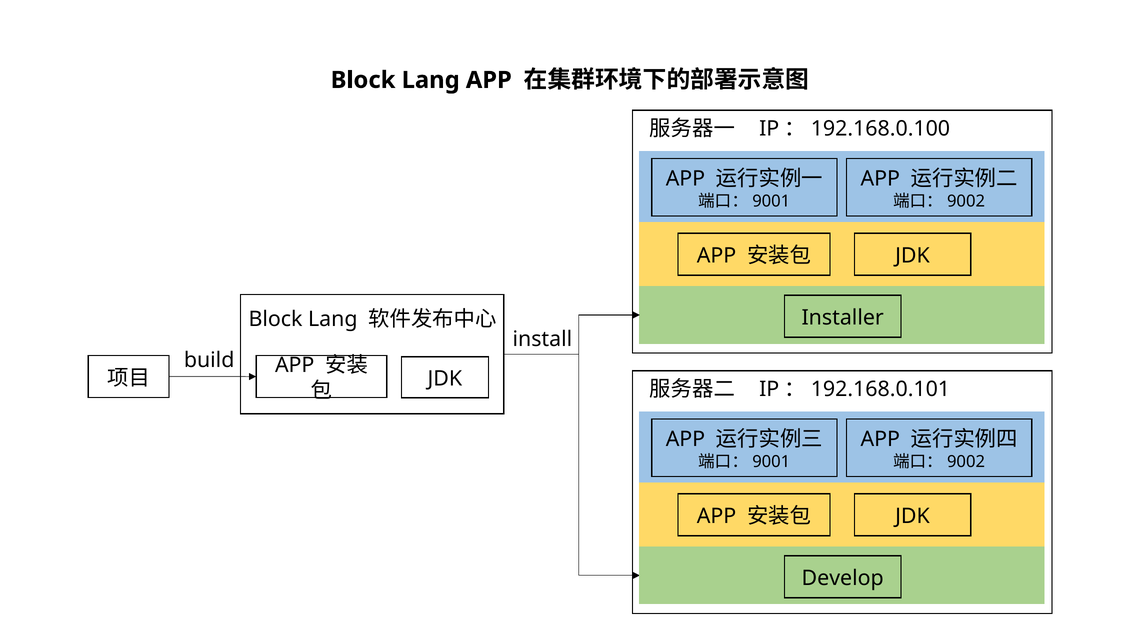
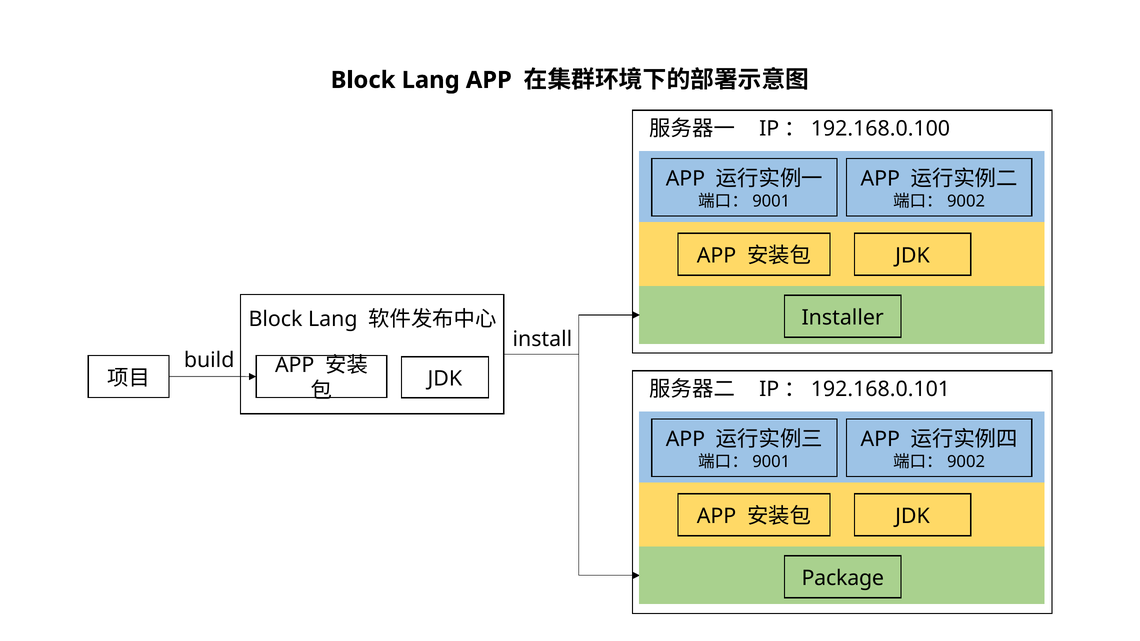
Develop: Develop -> Package (843, 579)
